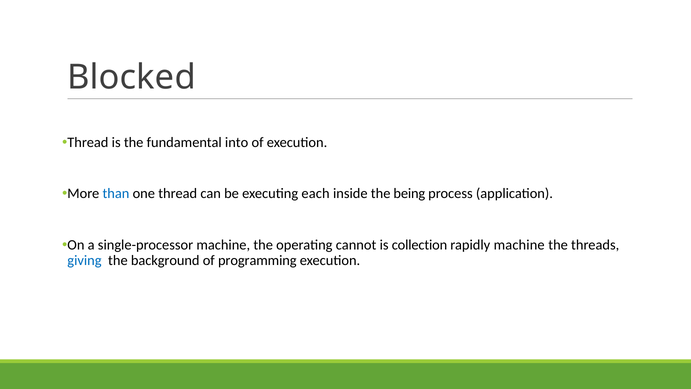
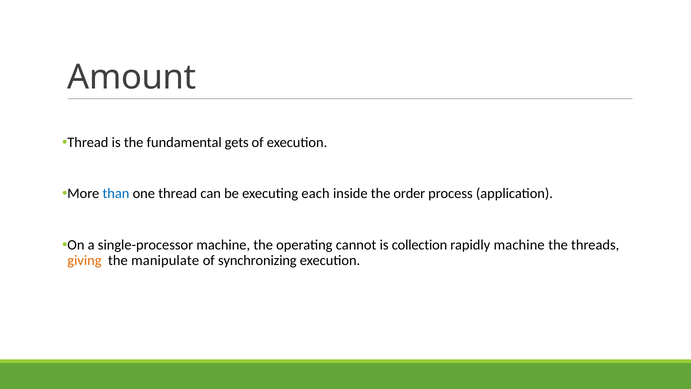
Blocked: Blocked -> Amount (132, 77)
into: into -> gets (237, 142)
being: being -> order (409, 194)
giving colour: blue -> orange (84, 260)
background: background -> manipulate (165, 260)
programming: programming -> synchronizing (257, 260)
